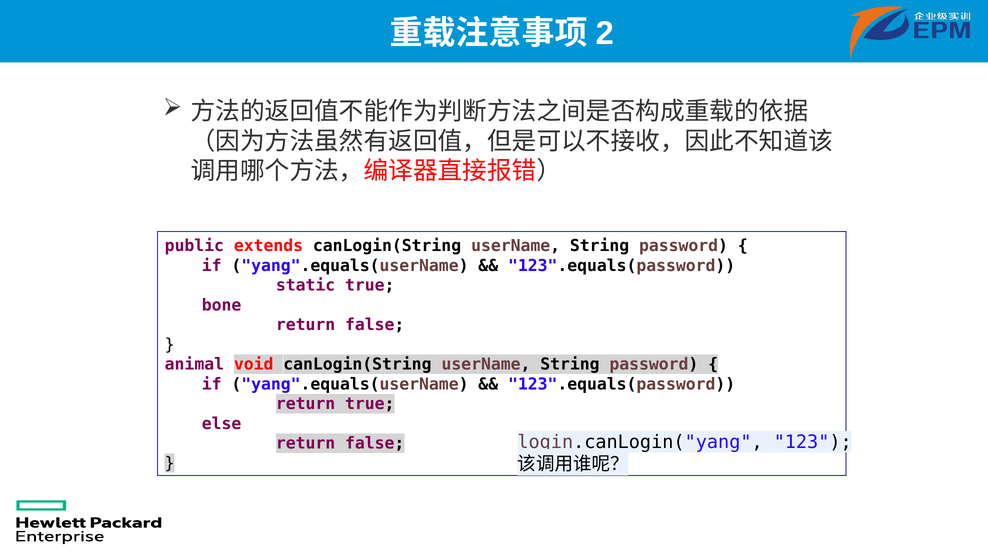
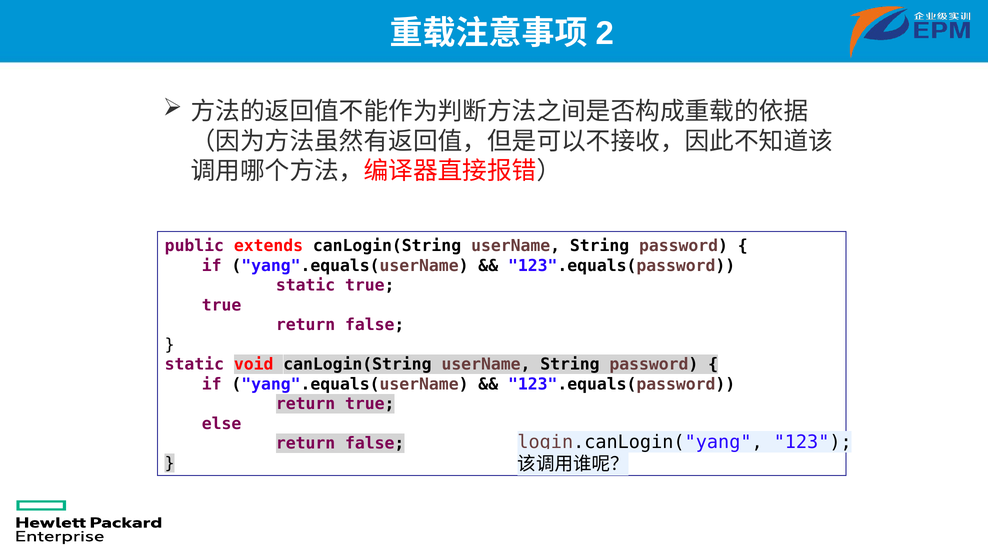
bone: bone -> true (222, 305)
animal: animal -> static (194, 364)
